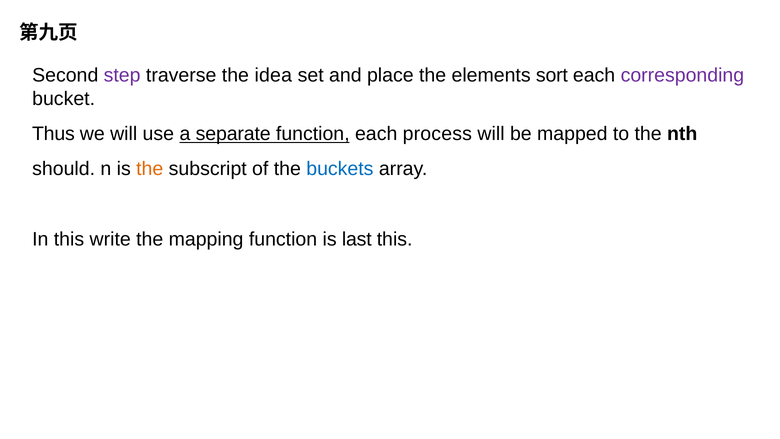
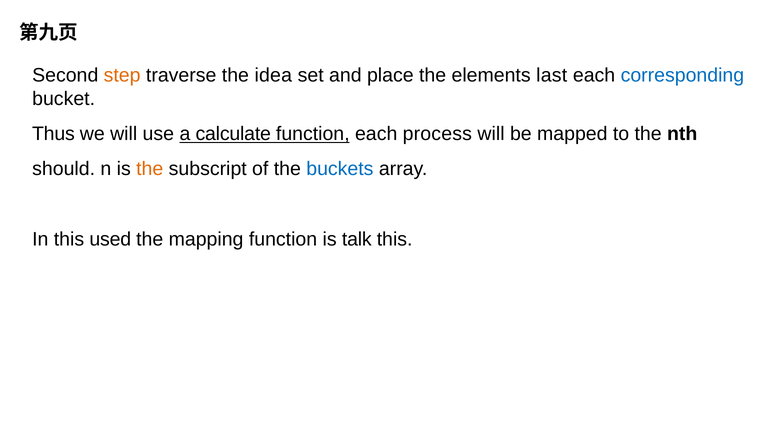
step colour: purple -> orange (122, 75)
sort: sort -> last (552, 75)
corresponding colour: purple -> blue (682, 75)
separate: separate -> calculate (233, 134)
write: write -> used (110, 239)
last: last -> talk (357, 239)
